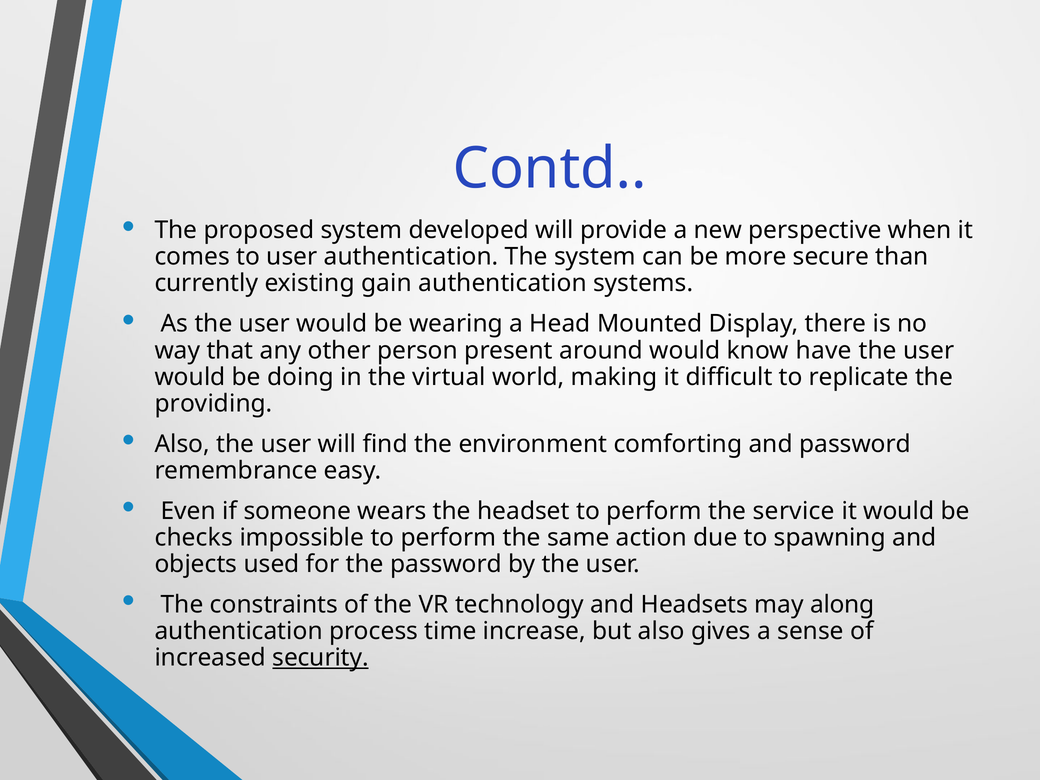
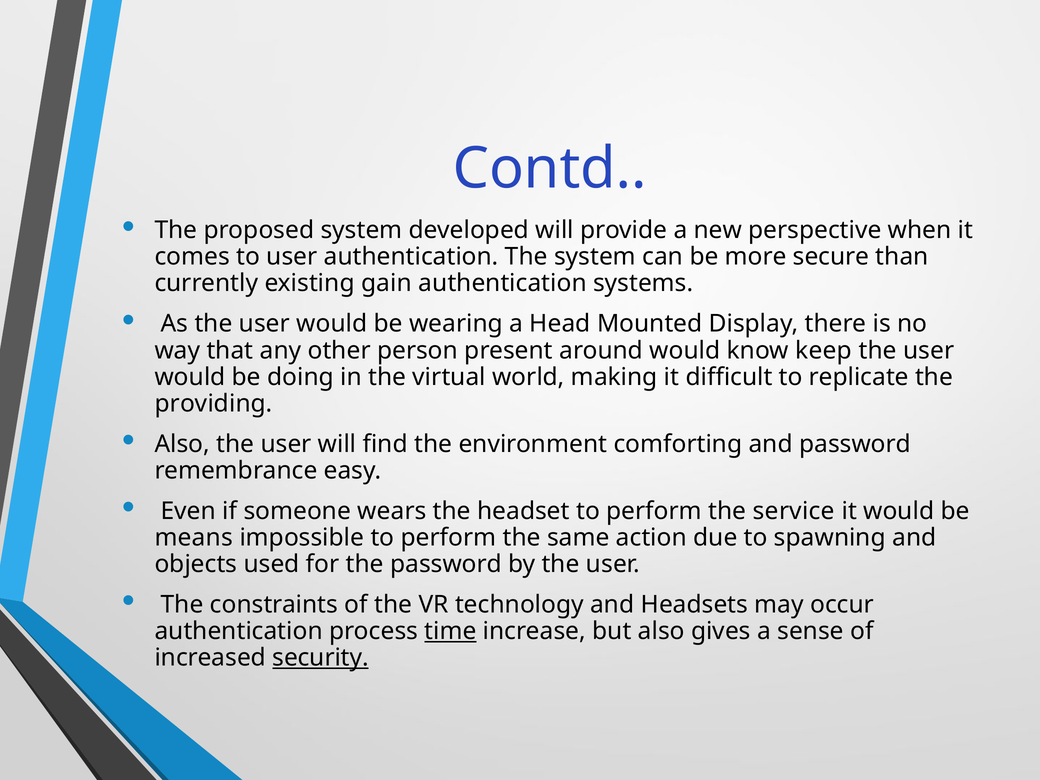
have: have -> keep (824, 350)
checks: checks -> means (194, 538)
along: along -> occur (842, 605)
time underline: none -> present (451, 631)
